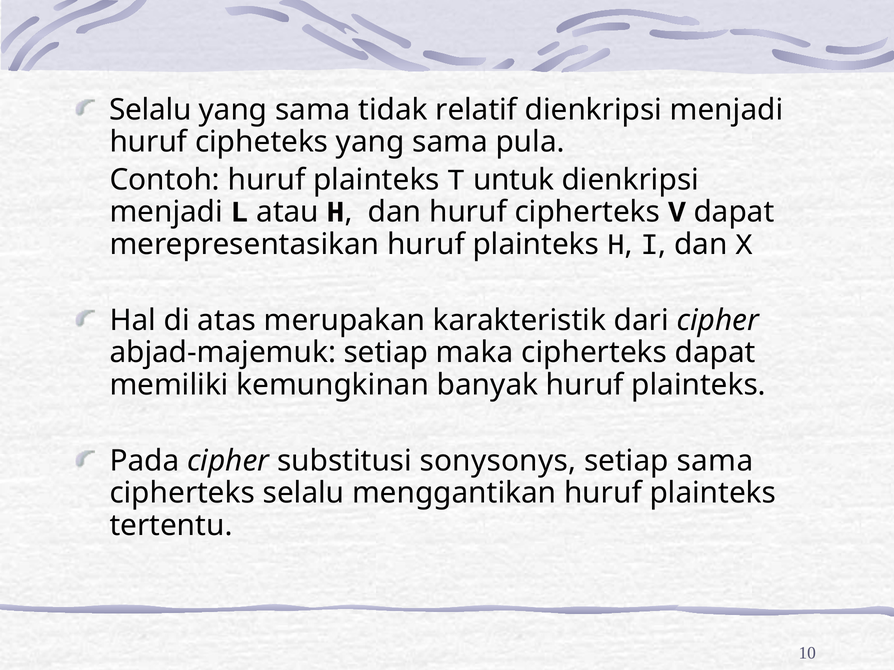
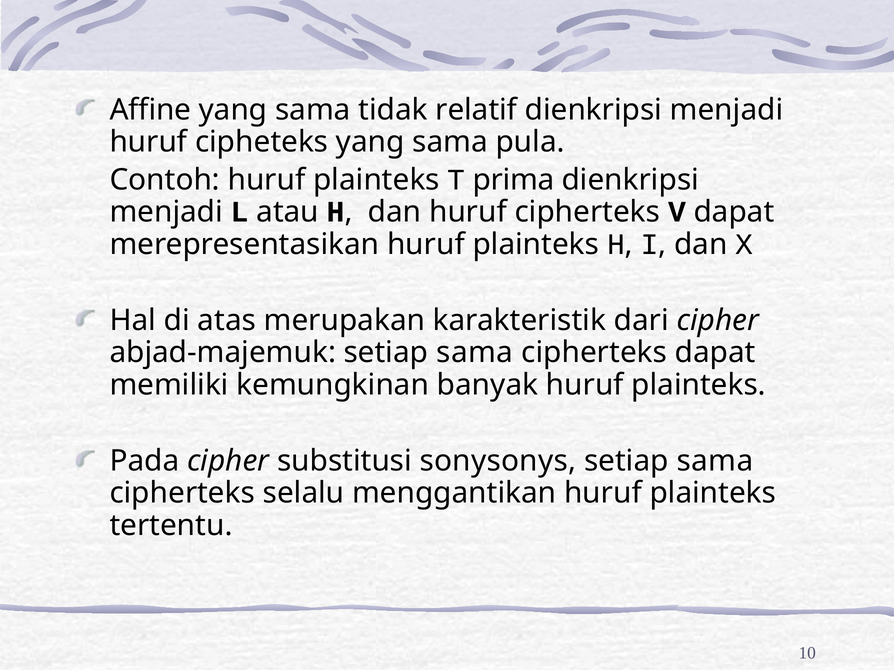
Selalu: Selalu -> Affine (150, 110)
untuk: untuk -> prima (514, 180)
abjad-majemuk setiap maka: maka -> sama (475, 353)
